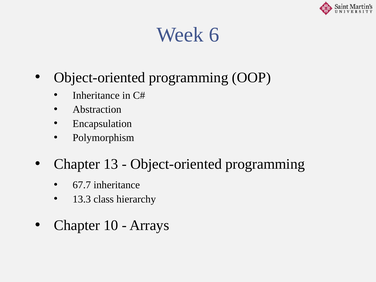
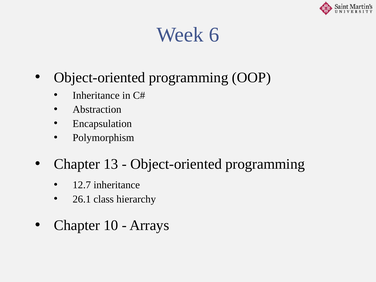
67.7: 67.7 -> 12.7 (82, 185)
13.3: 13.3 -> 26.1 (82, 199)
